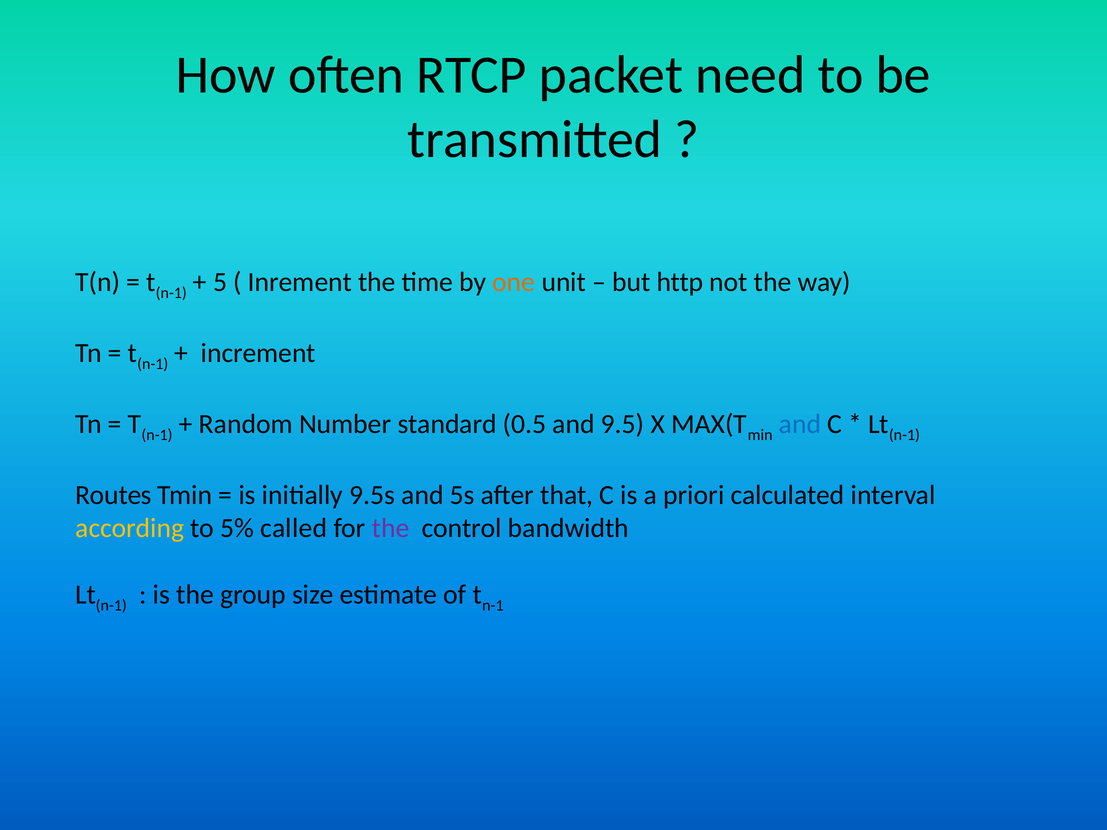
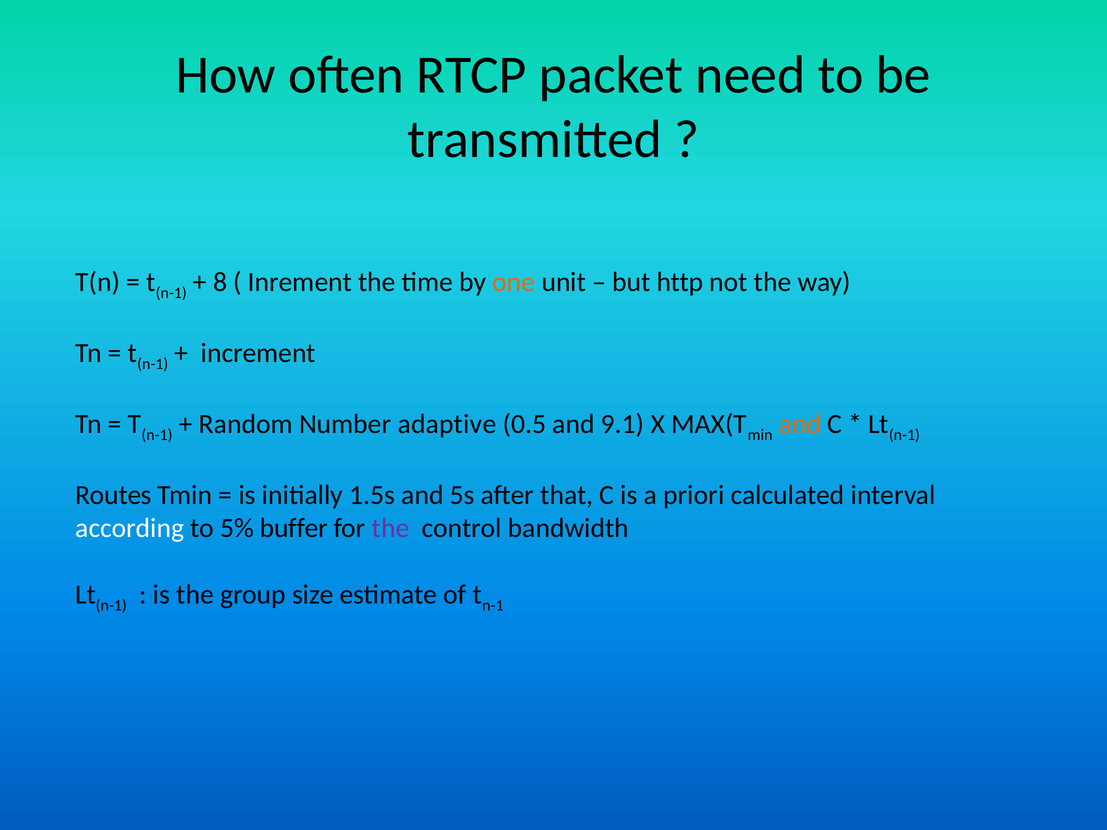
5: 5 -> 8 (220, 282)
standard: standard -> adaptive (447, 424)
9.5: 9.5 -> 9.1 (623, 424)
and colour: blue -> orange (800, 424)
9.5s: 9.5s -> 1.5s (372, 495)
according colour: yellow -> white (130, 528)
called: called -> buffer (294, 528)
